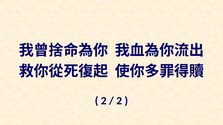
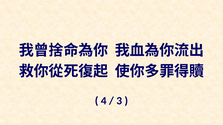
2: 2 -> 4 (104, 101)
2: 2 -> 3 (119, 101)
